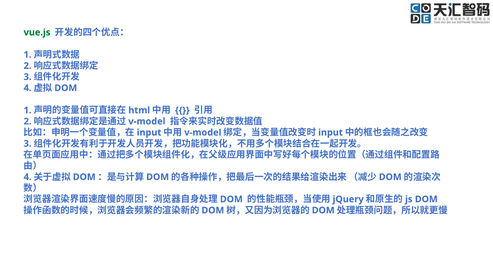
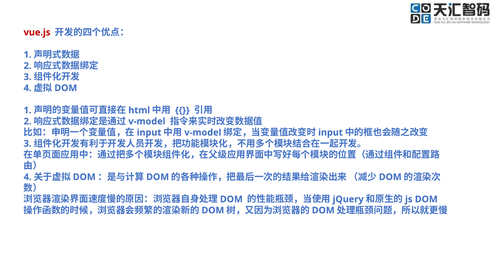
vue.js colour: green -> red (37, 32)
